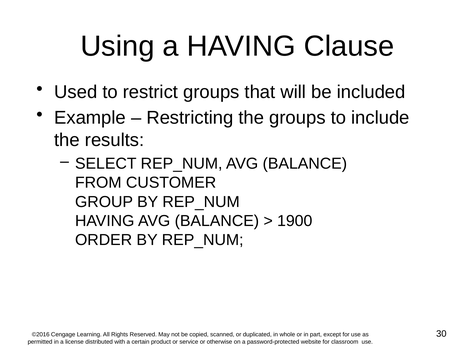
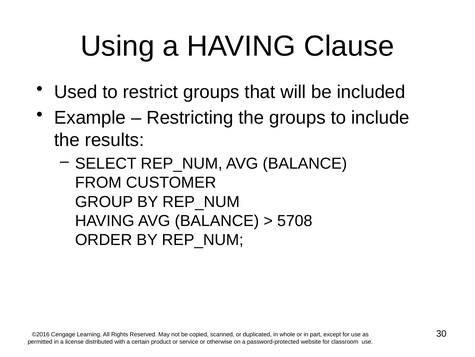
1900: 1900 -> 5708 (295, 220)
